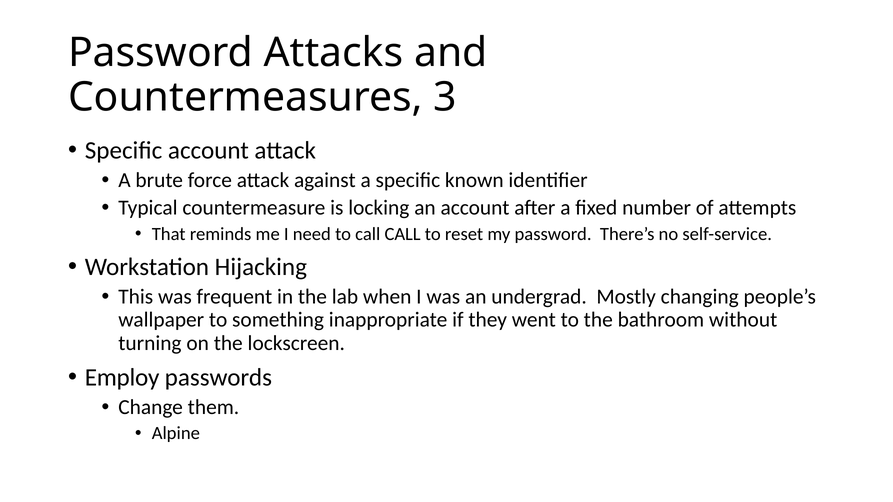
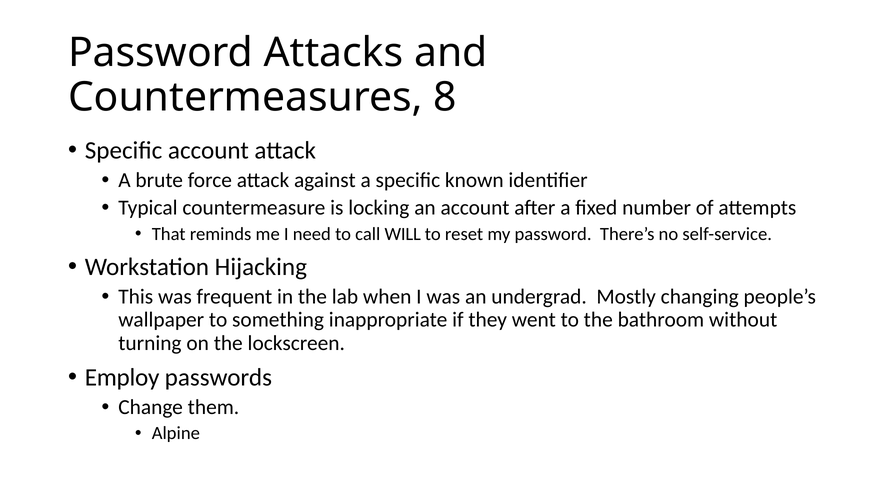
3: 3 -> 8 (445, 97)
call CALL: CALL -> WILL (403, 234)
